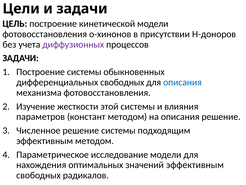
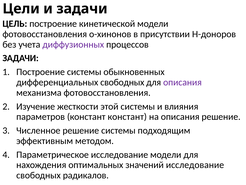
описания colour: blue -> purple (182, 82)
констант методом: методом -> констант (127, 116)
значений эффективным: эффективным -> исследование (195, 165)
